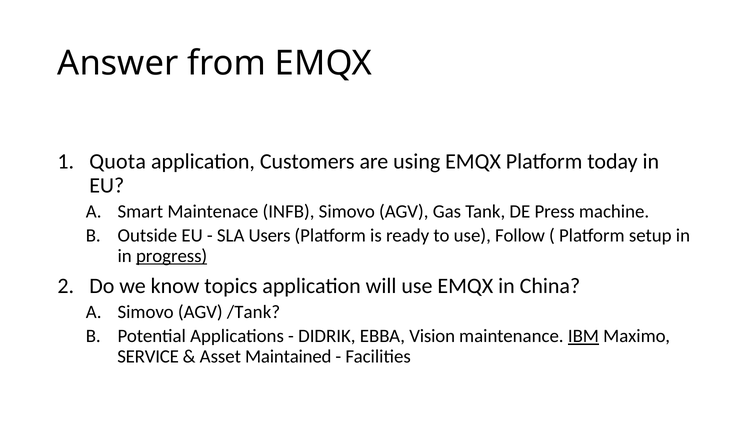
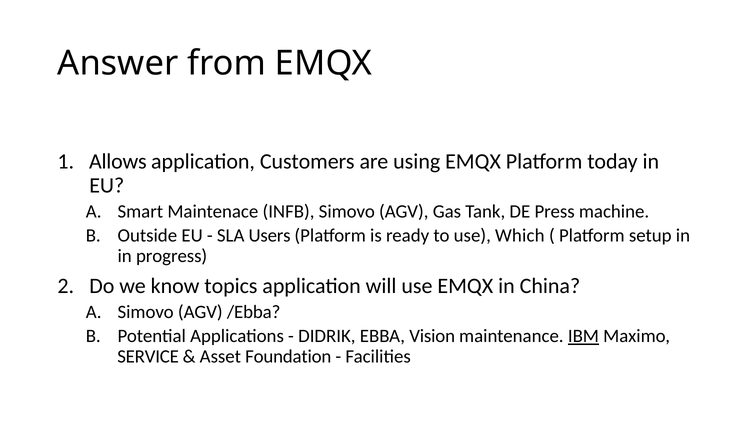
Quota: Quota -> Allows (118, 162)
Follow: Follow -> Which (520, 236)
progress underline: present -> none (172, 256)
/Tank: /Tank -> /Ebba (254, 312)
Maintained: Maintained -> Foundation (288, 357)
